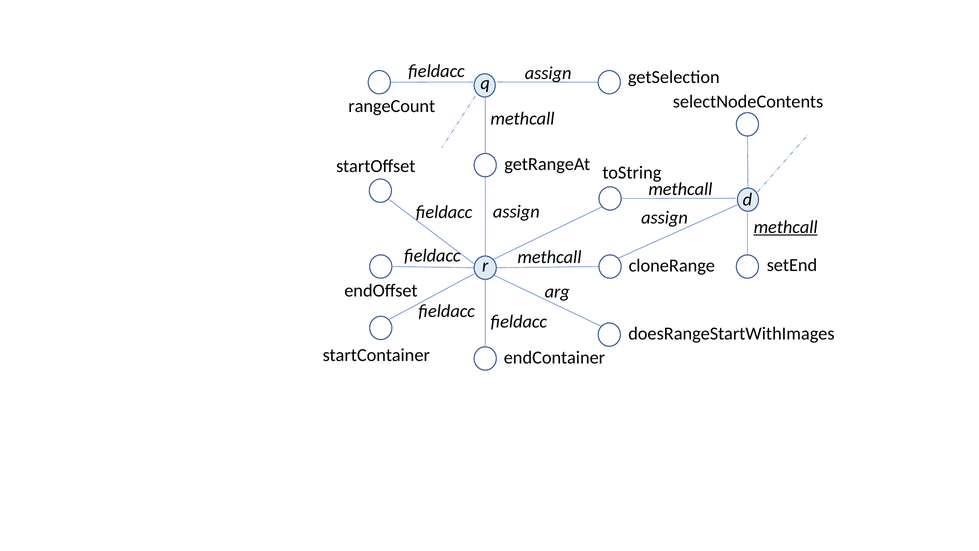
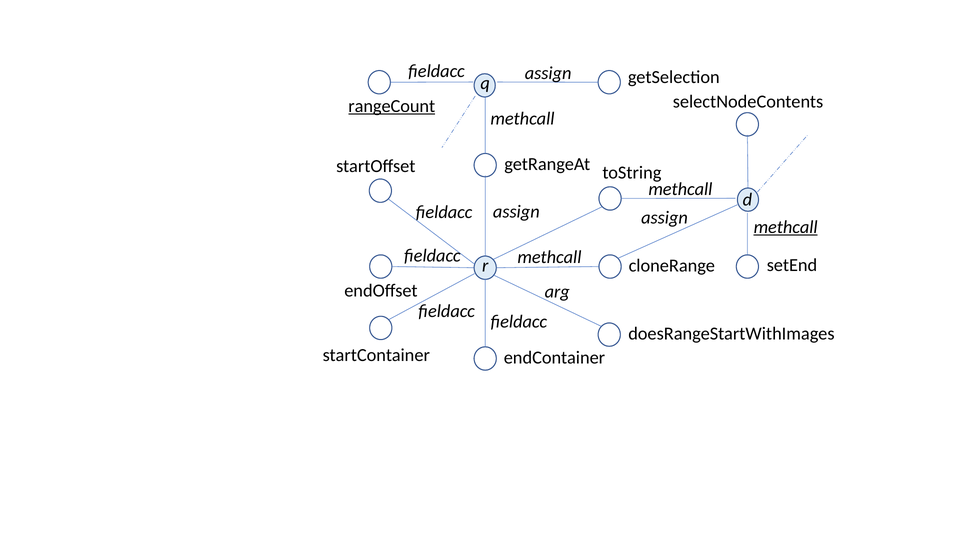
rangeCount underline: none -> present (392, 106)
